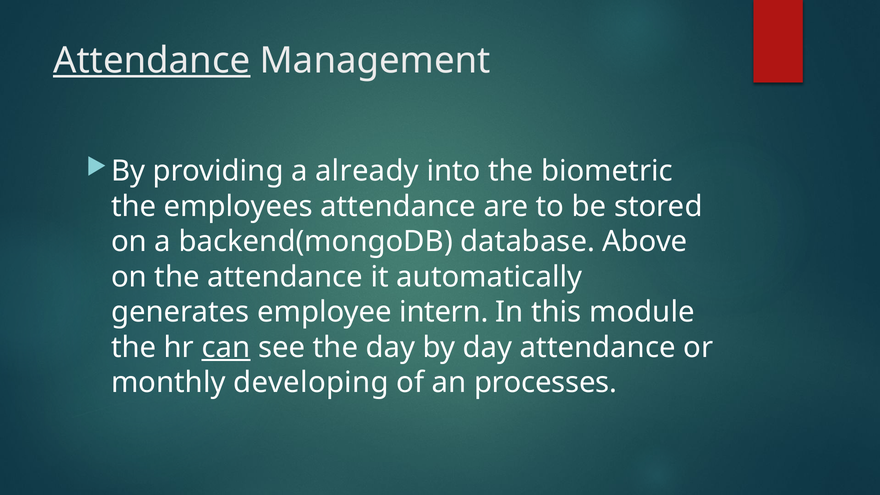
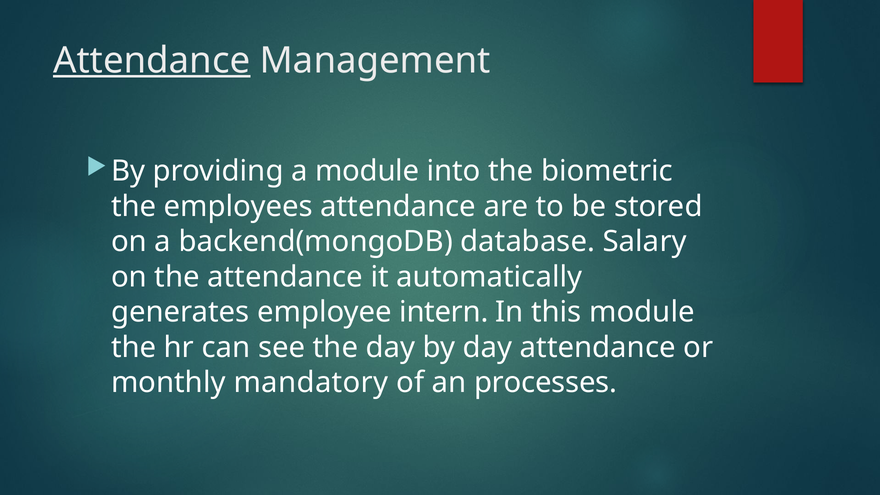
a already: already -> module (367, 171)
Above: Above -> Salary (645, 242)
can underline: present -> none (226, 347)
developing: developing -> mandatory (311, 383)
